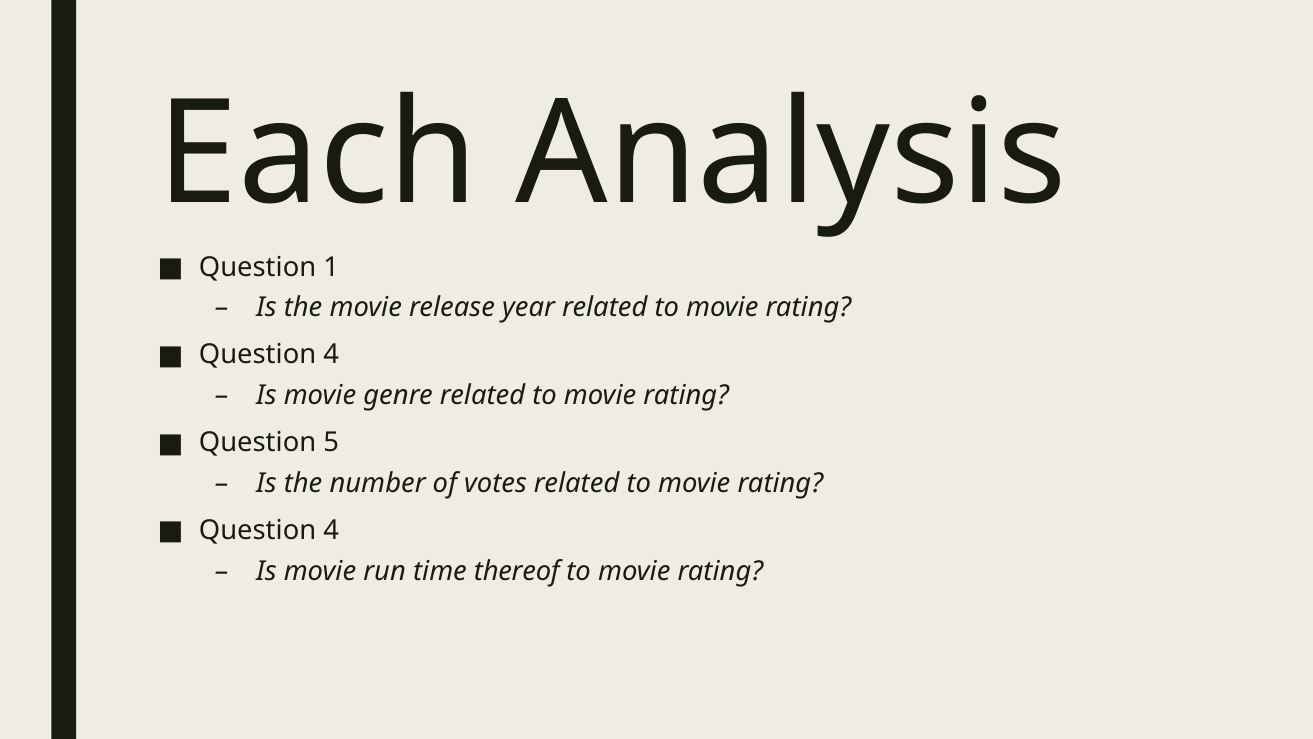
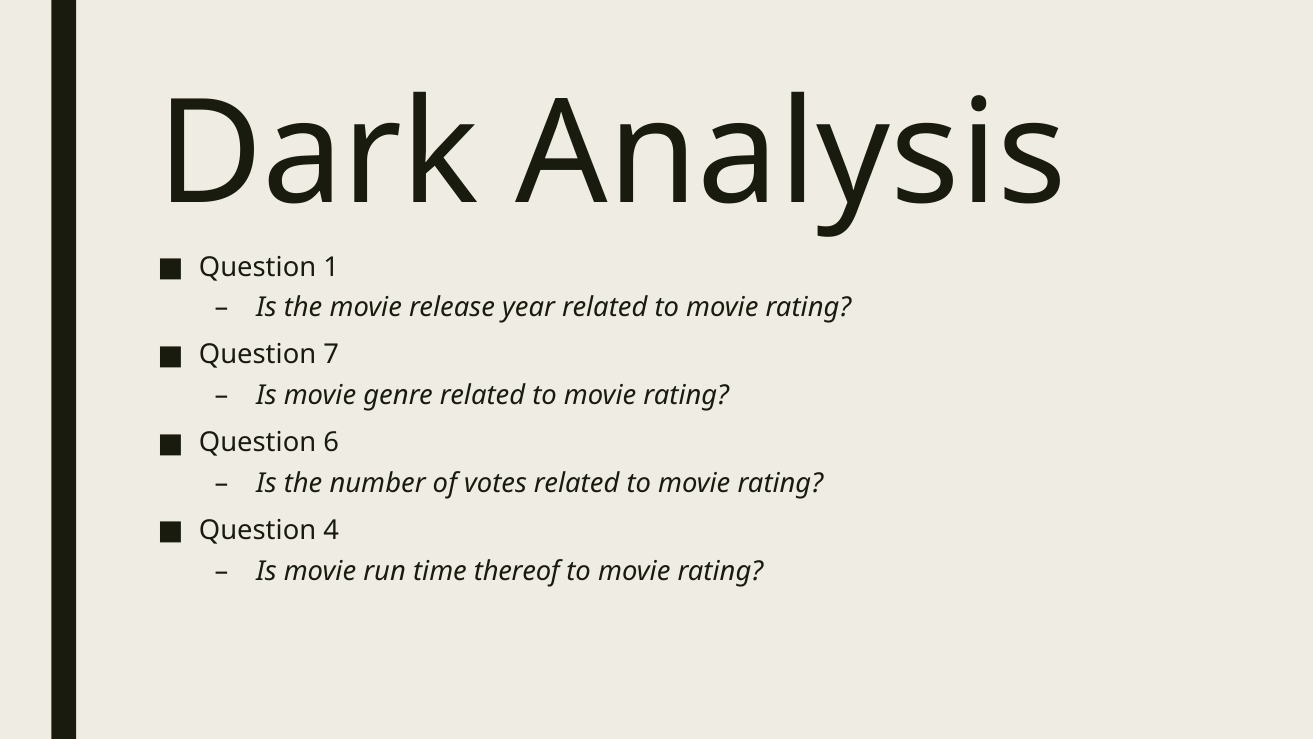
Each: Each -> Dark (318, 155)
4: 4 -> 7 (331, 355)
5: 5 -> 6 (331, 442)
